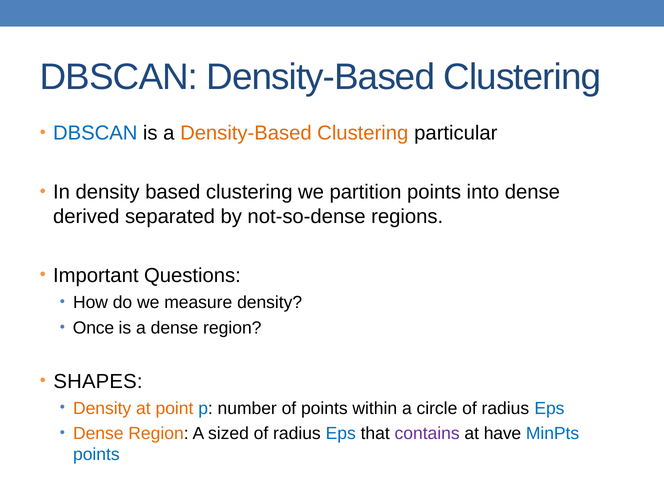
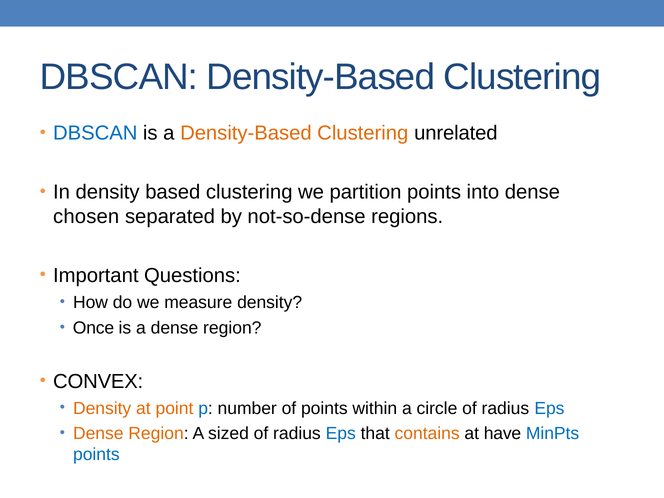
particular: particular -> unrelated (456, 133)
derived: derived -> chosen (86, 216)
SHAPES: SHAPES -> CONVEX (98, 381)
contains colour: purple -> orange (427, 434)
